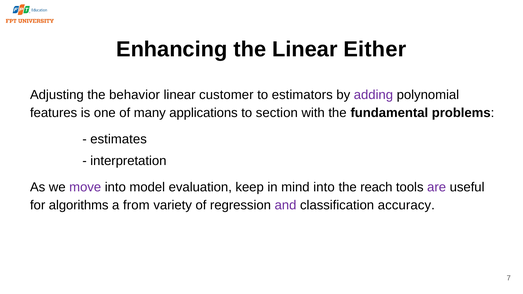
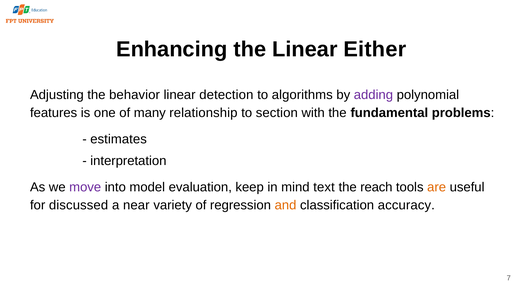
customer: customer -> detection (226, 95)
estimators: estimators -> algorithms (302, 95)
applications: applications -> relationship (203, 113)
mind into: into -> text (324, 187)
are colour: purple -> orange (437, 187)
algorithms: algorithms -> discussed (79, 205)
from: from -> near (136, 205)
and colour: purple -> orange (286, 205)
